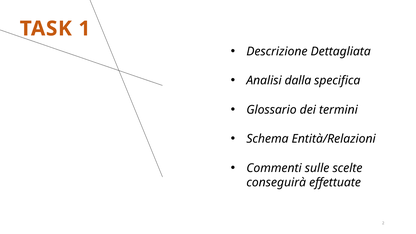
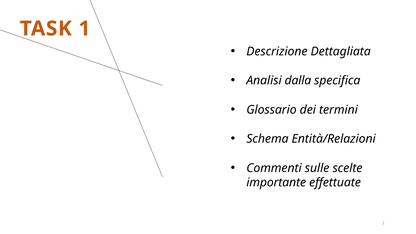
conseguirà: conseguirà -> importante (276, 183)
